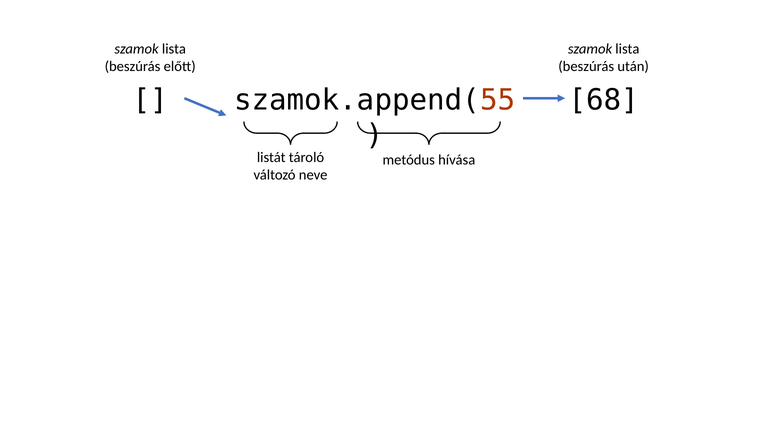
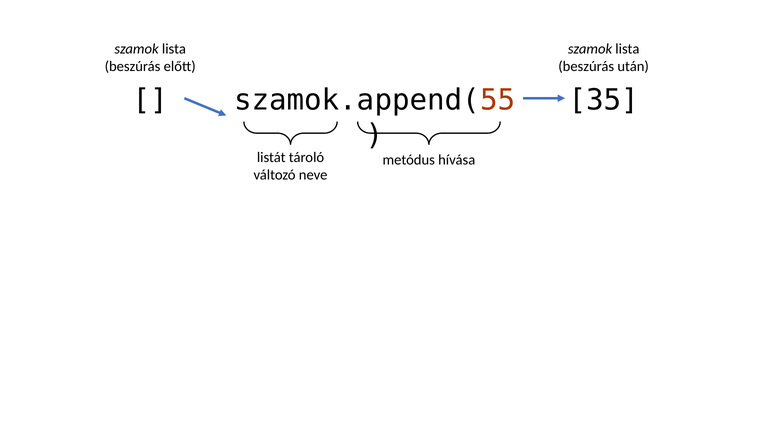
68: 68 -> 35 (604, 100)
